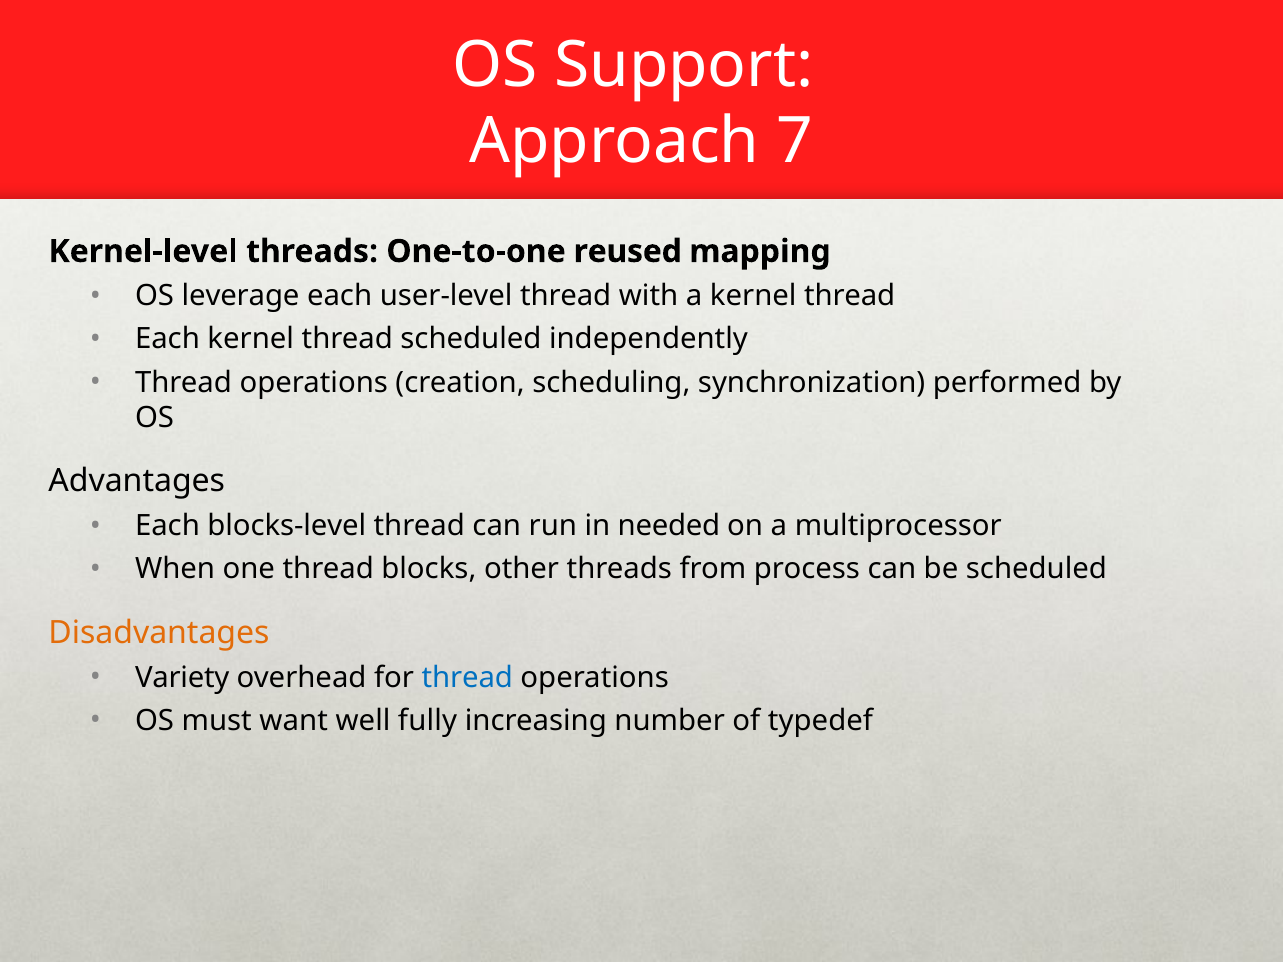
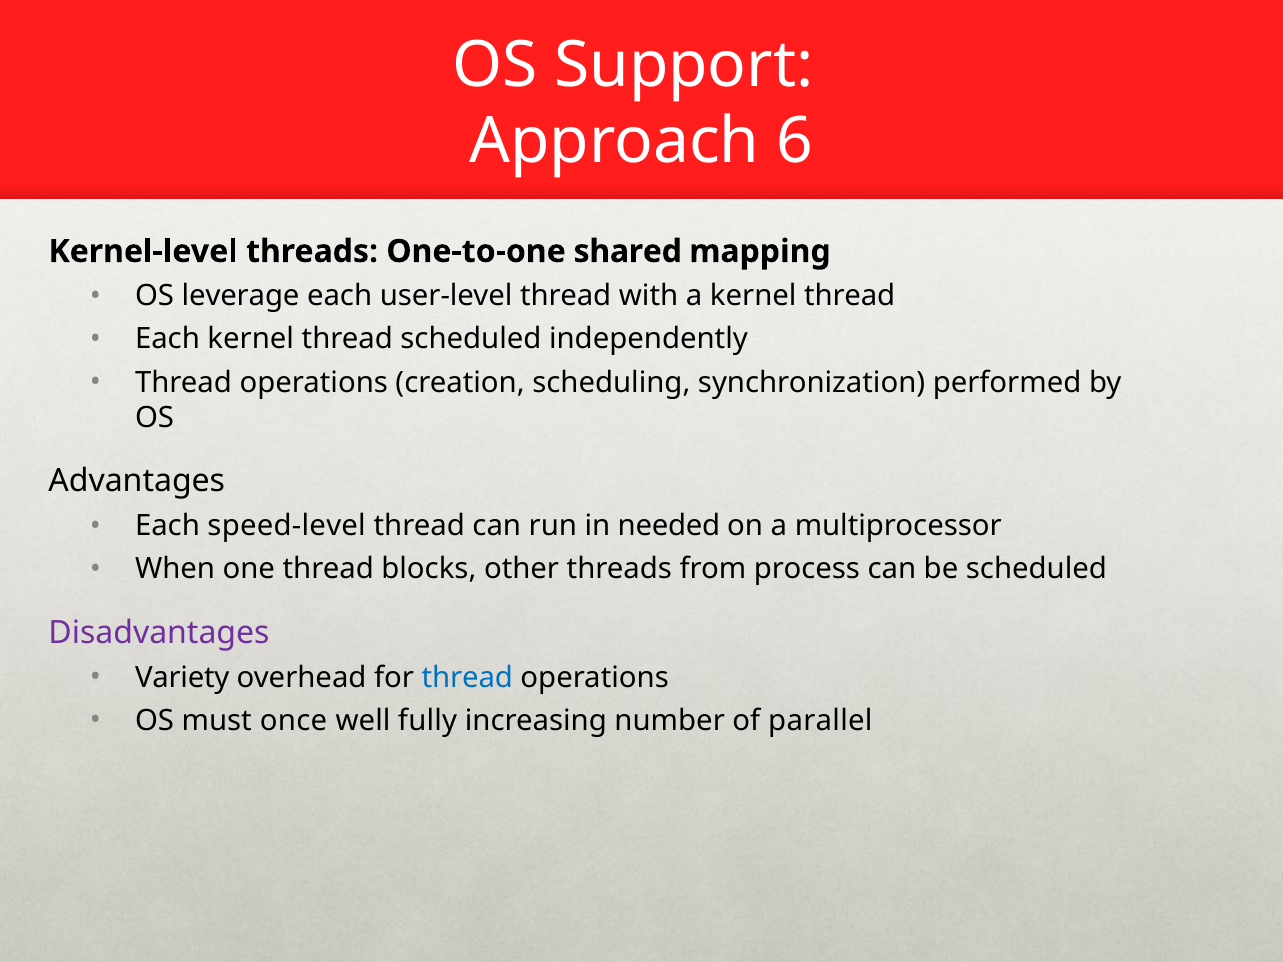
7: 7 -> 6 (795, 142)
reused: reused -> shared (628, 251)
blocks-level: blocks-level -> speed-level (287, 526)
Disadvantages colour: orange -> purple (159, 633)
want: want -> once (294, 721)
typedef: typedef -> parallel (820, 721)
